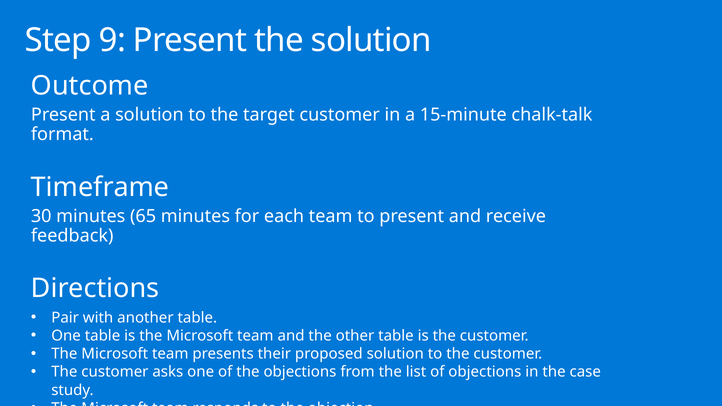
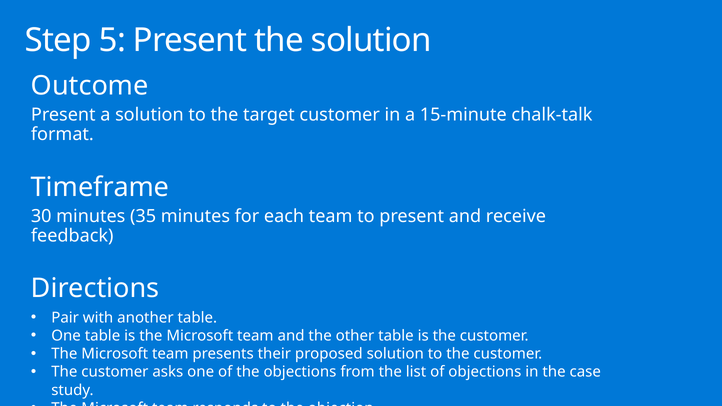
9: 9 -> 5 (112, 40)
65: 65 -> 35 (143, 216)
